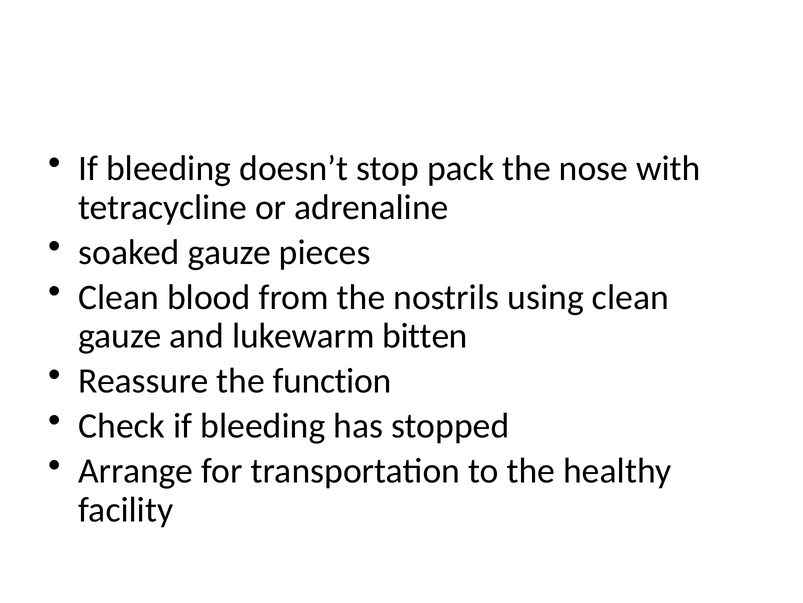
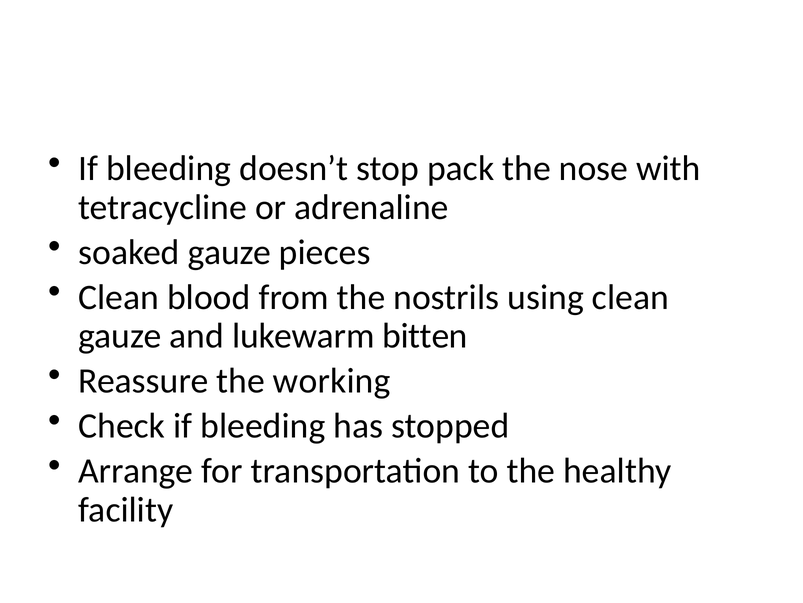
function: function -> working (332, 381)
